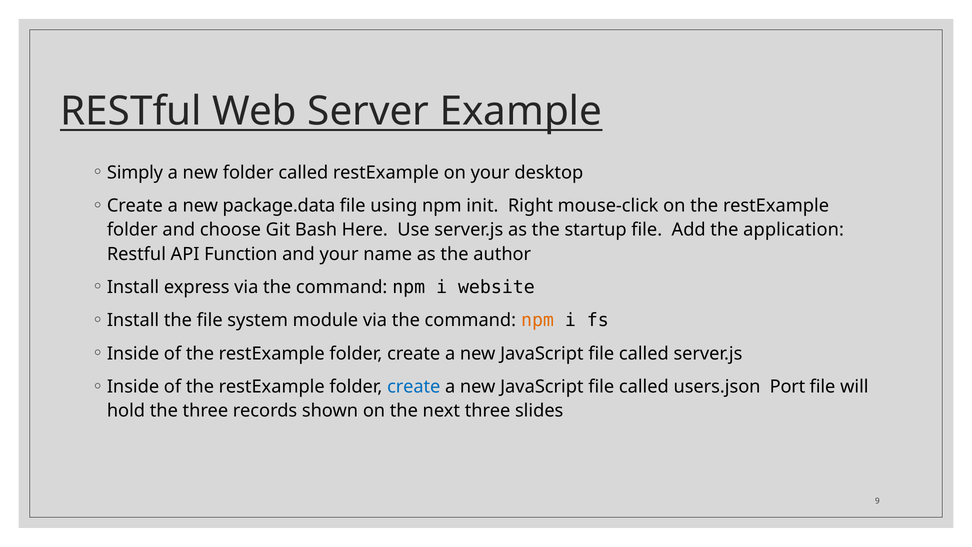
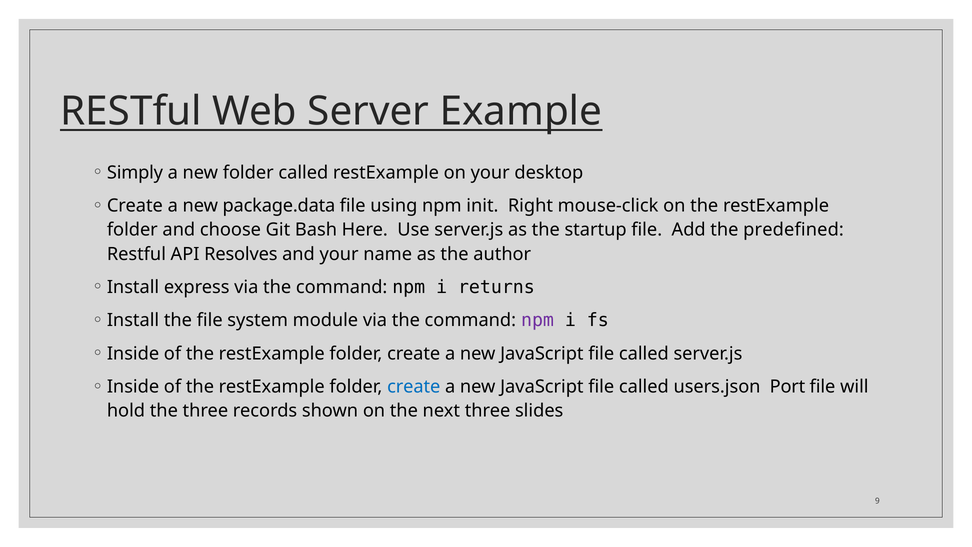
application: application -> predefined (794, 230)
Function: Function -> Resolves (241, 254)
website: website -> returns (496, 287)
npm colour: orange -> purple (538, 320)
